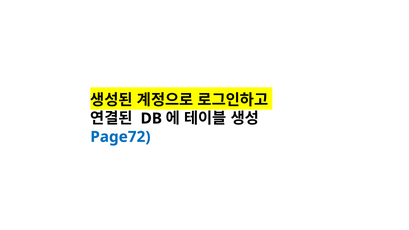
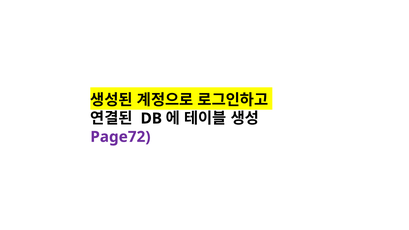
Page72 colour: blue -> purple (120, 137)
